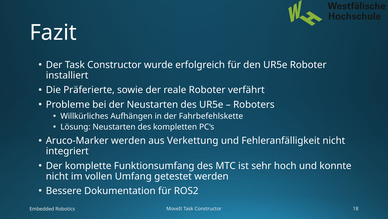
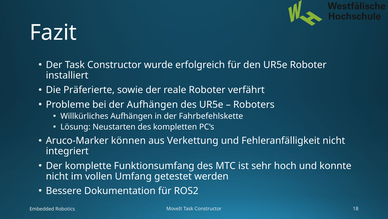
der Neustarten: Neustarten -> Aufhängen (152, 104)
Aruco-Marker werden: werden -> können (128, 140)
